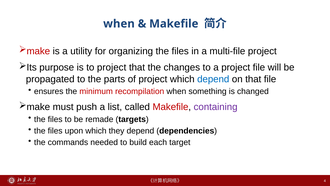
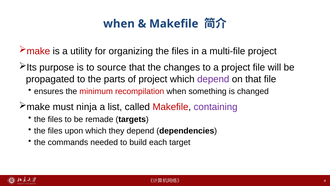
to project: project -> source (112, 67)
depend colour: blue -> purple (213, 79)
push: push -> ninja (87, 107)
